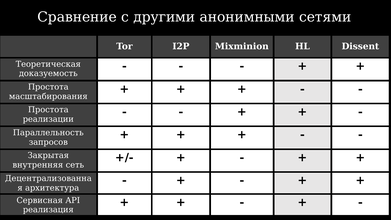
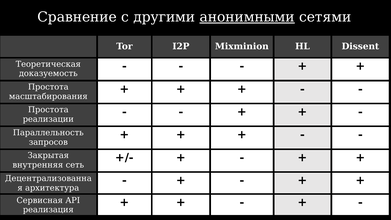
анонимными underline: none -> present (247, 17)
